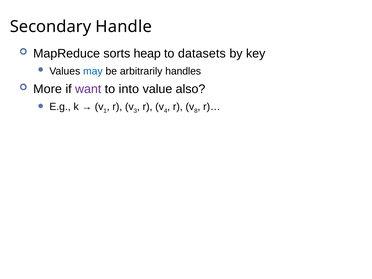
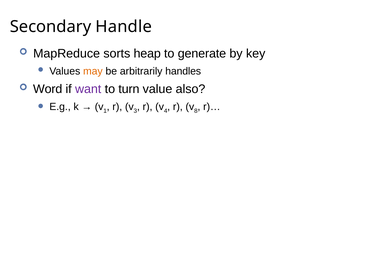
datasets: datasets -> generate (202, 54)
may colour: blue -> orange (93, 71)
More: More -> Word (48, 89)
into: into -> turn (129, 89)
